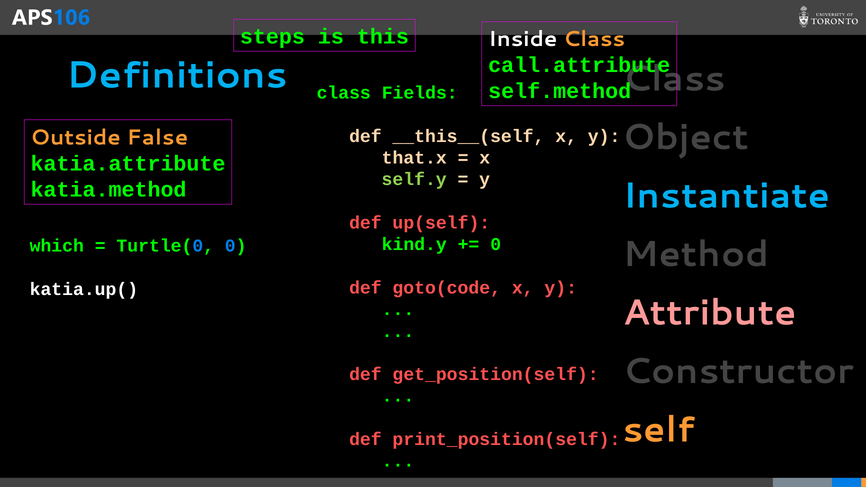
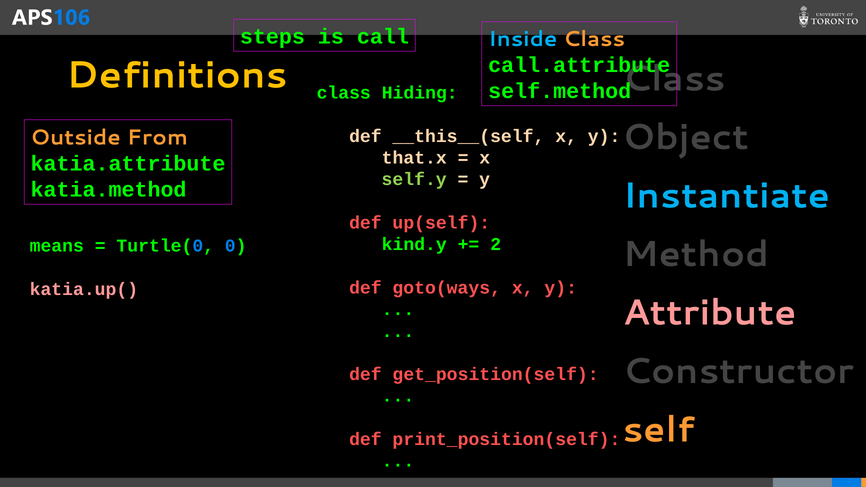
this: this -> call (383, 37)
Inside colour: white -> light blue (523, 39)
Definitions colour: light blue -> yellow (177, 75)
Fields: Fields -> Hiding (420, 93)
False: False -> From (157, 138)
0: 0 -> 2 (496, 245)
which: which -> means (57, 246)
goto(code: goto(code -> goto(ways (447, 288)
katia.up( colour: white -> pink (84, 289)
